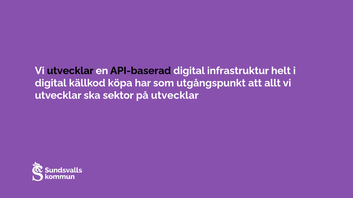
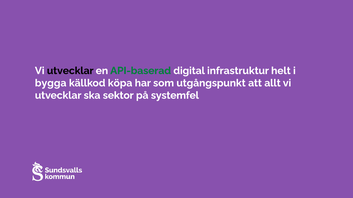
API-baserad colour: black -> green (141, 71)
digital: digital -> bygga (51, 83)
på utvecklar: utvecklar -> systemfel (175, 96)
